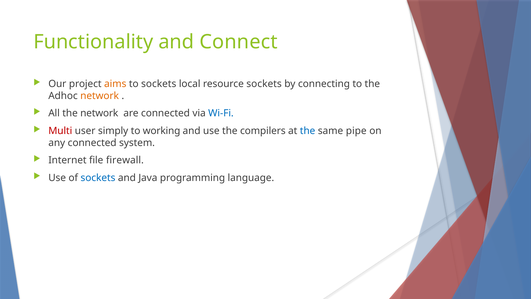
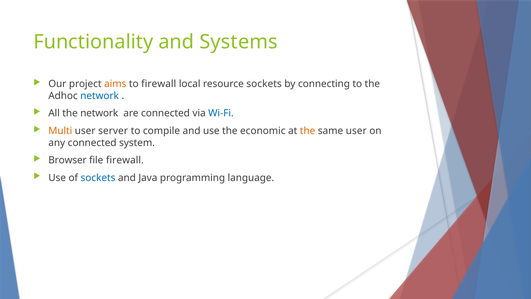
Connect: Connect -> Systems (239, 42)
to sockets: sockets -> firewall (159, 84)
network colour: orange -> blue (100, 96)
Multi colour: red -> orange (60, 131)
simply: simply -> server (113, 131)
working: working -> compile (161, 131)
compilers: compilers -> economic (263, 131)
the colour: blue -> orange (308, 131)
same pipe: pipe -> user (356, 131)
Internet: Internet -> Browser (67, 160)
